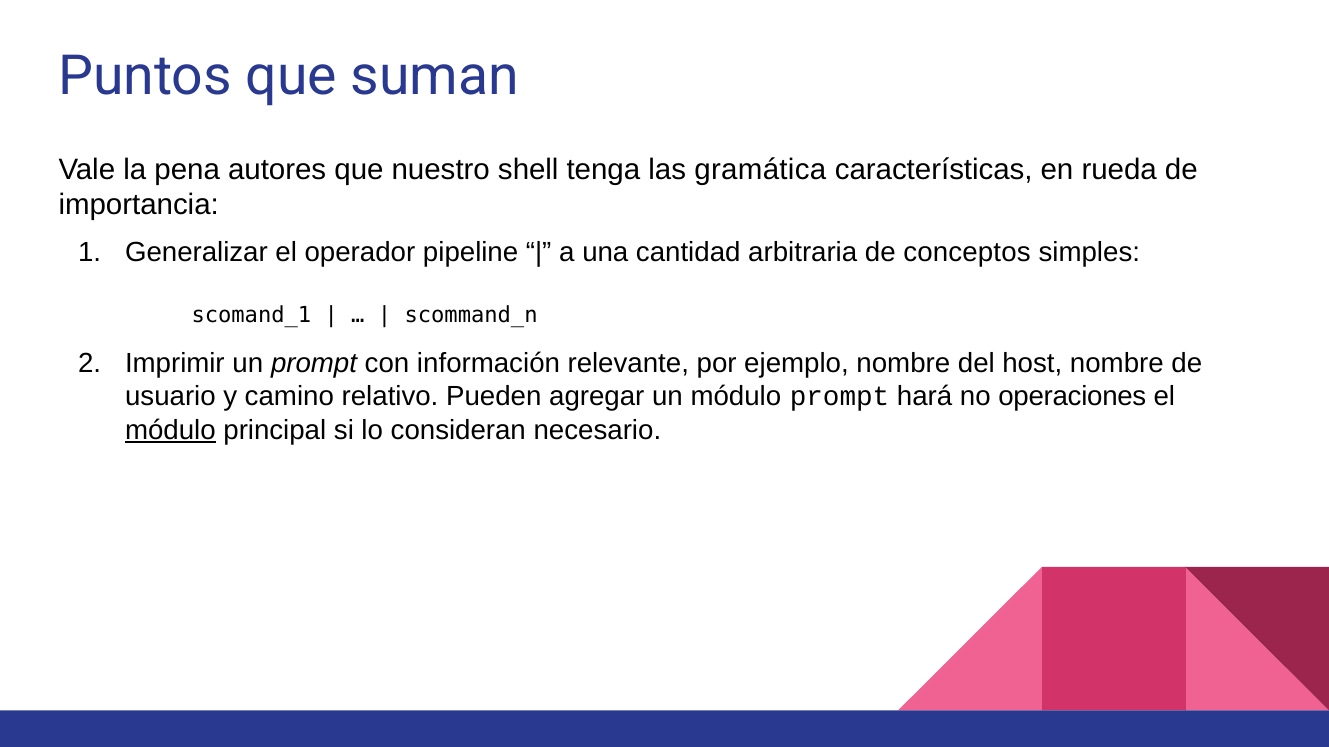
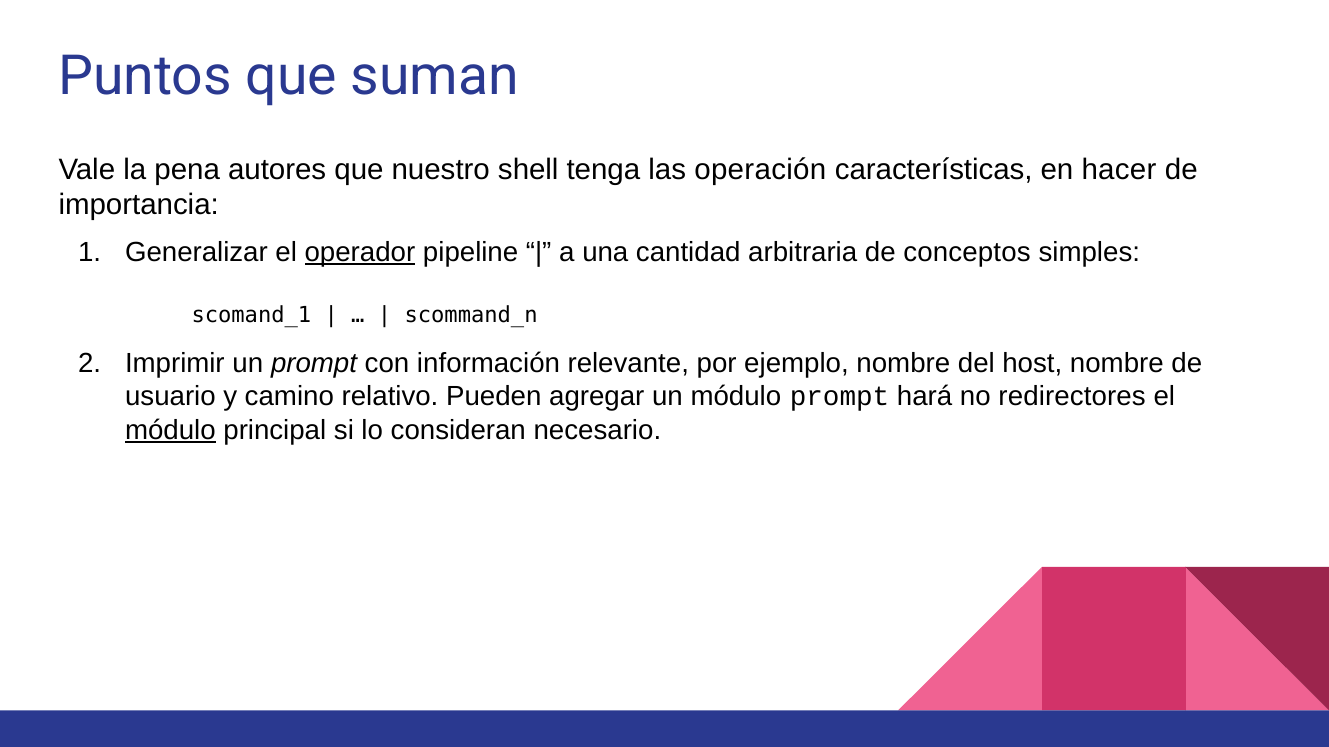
gramática: gramática -> operación (760, 170)
rueda: rueda -> hacer (1119, 170)
operador underline: none -> present (360, 252)
operaciones: operaciones -> redirectores (1072, 397)
